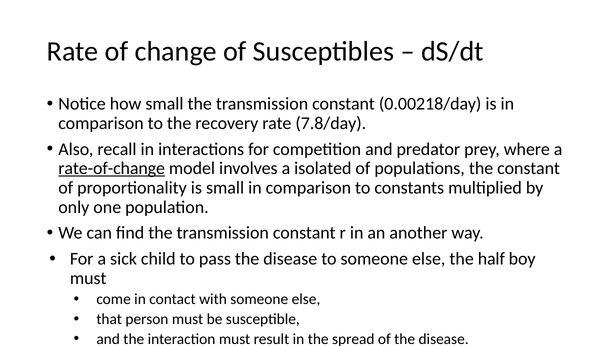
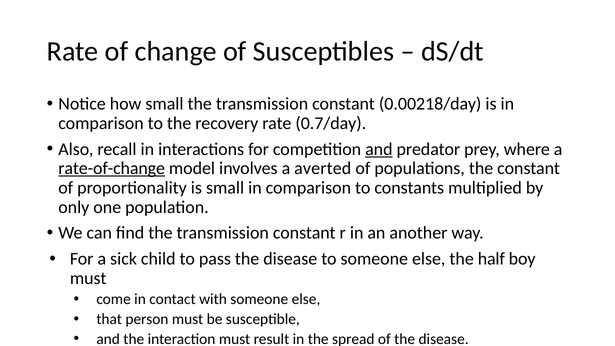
7.8/day: 7.8/day -> 0.7/day (331, 123)
and underline: none -> present (379, 149)
isolated: isolated -> averted (323, 168)
